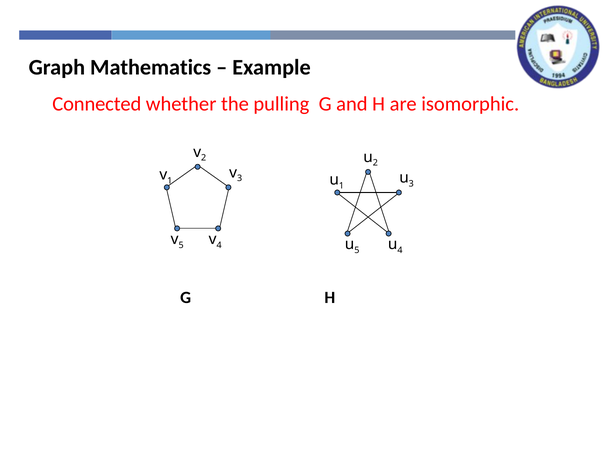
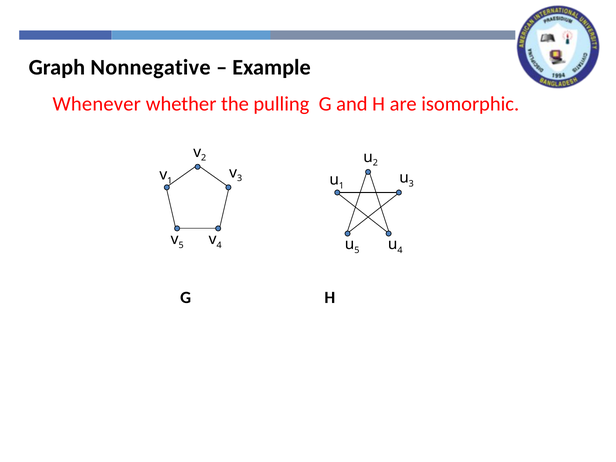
Mathematics: Mathematics -> Nonnegative (151, 67)
Connected: Connected -> Whenever (97, 104)
